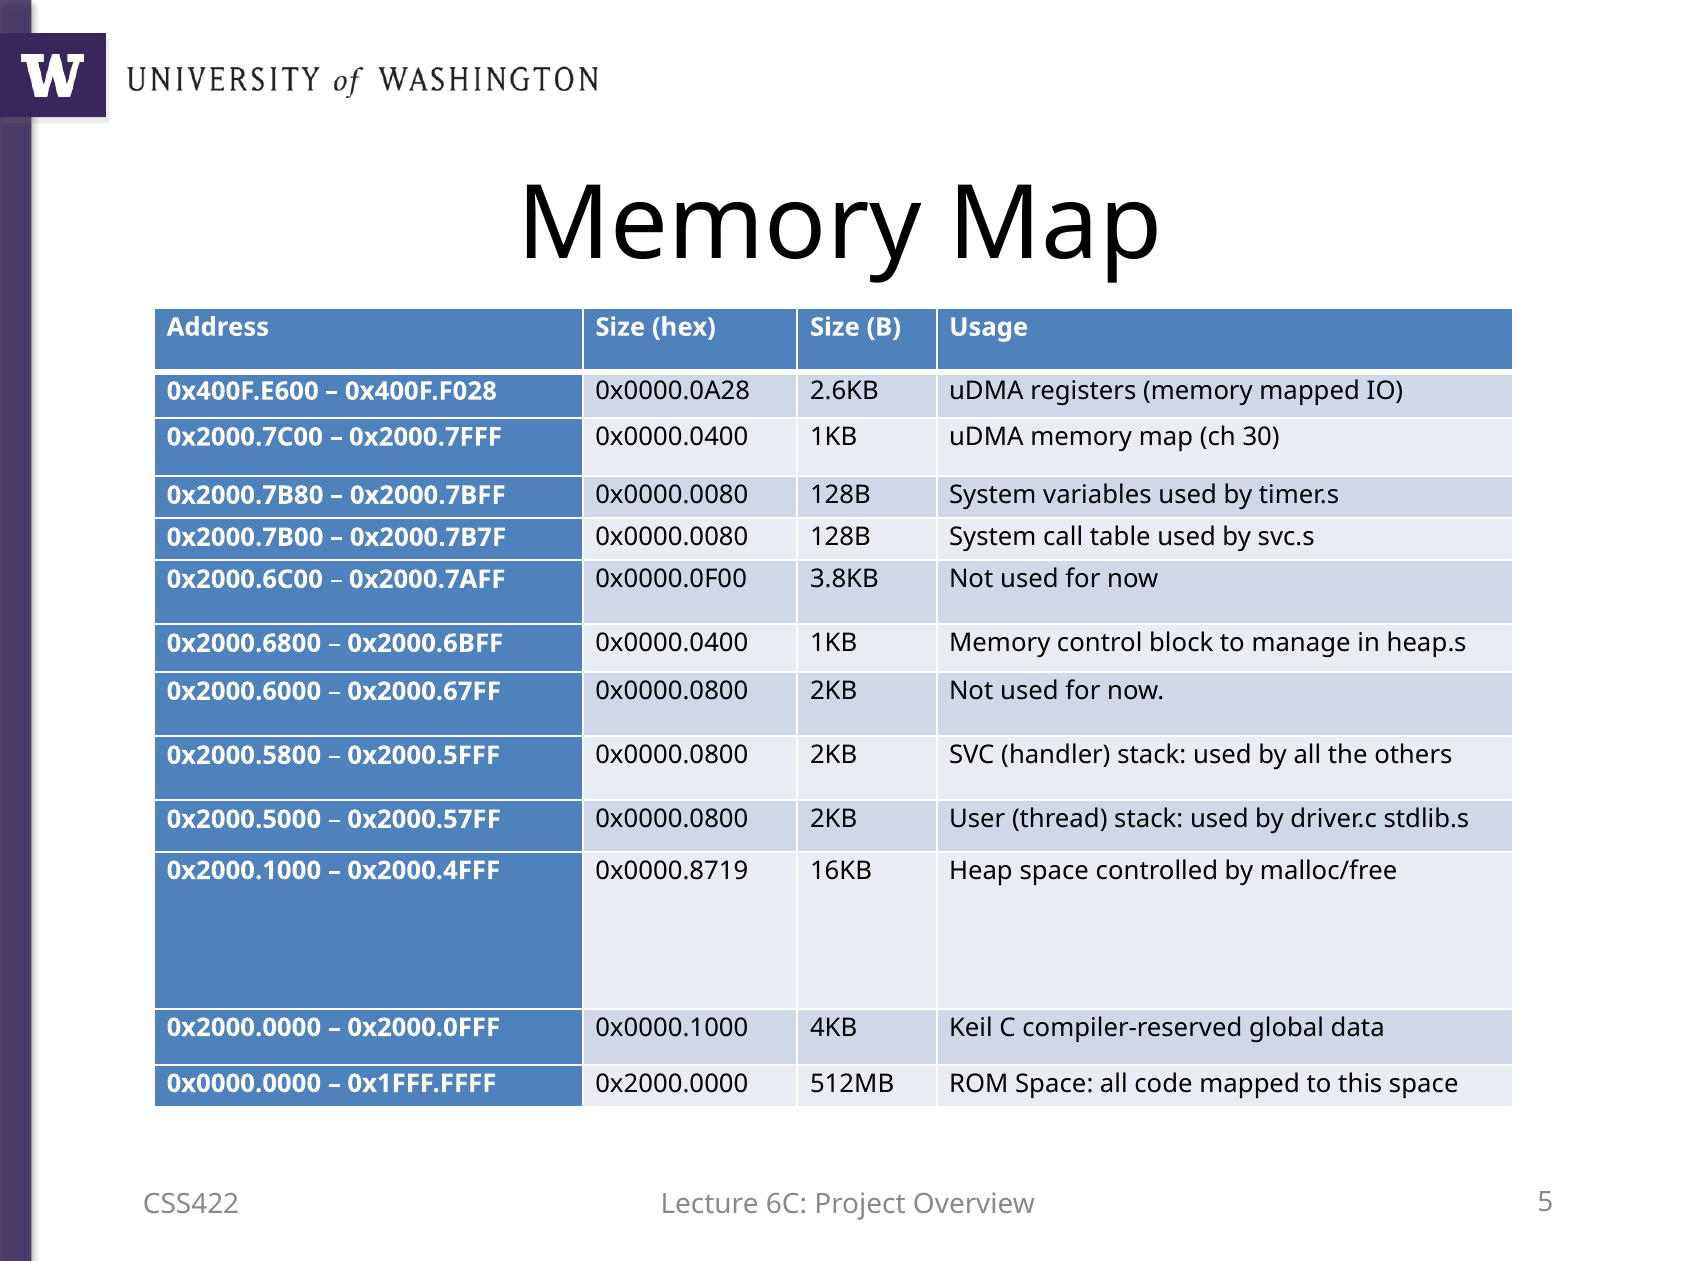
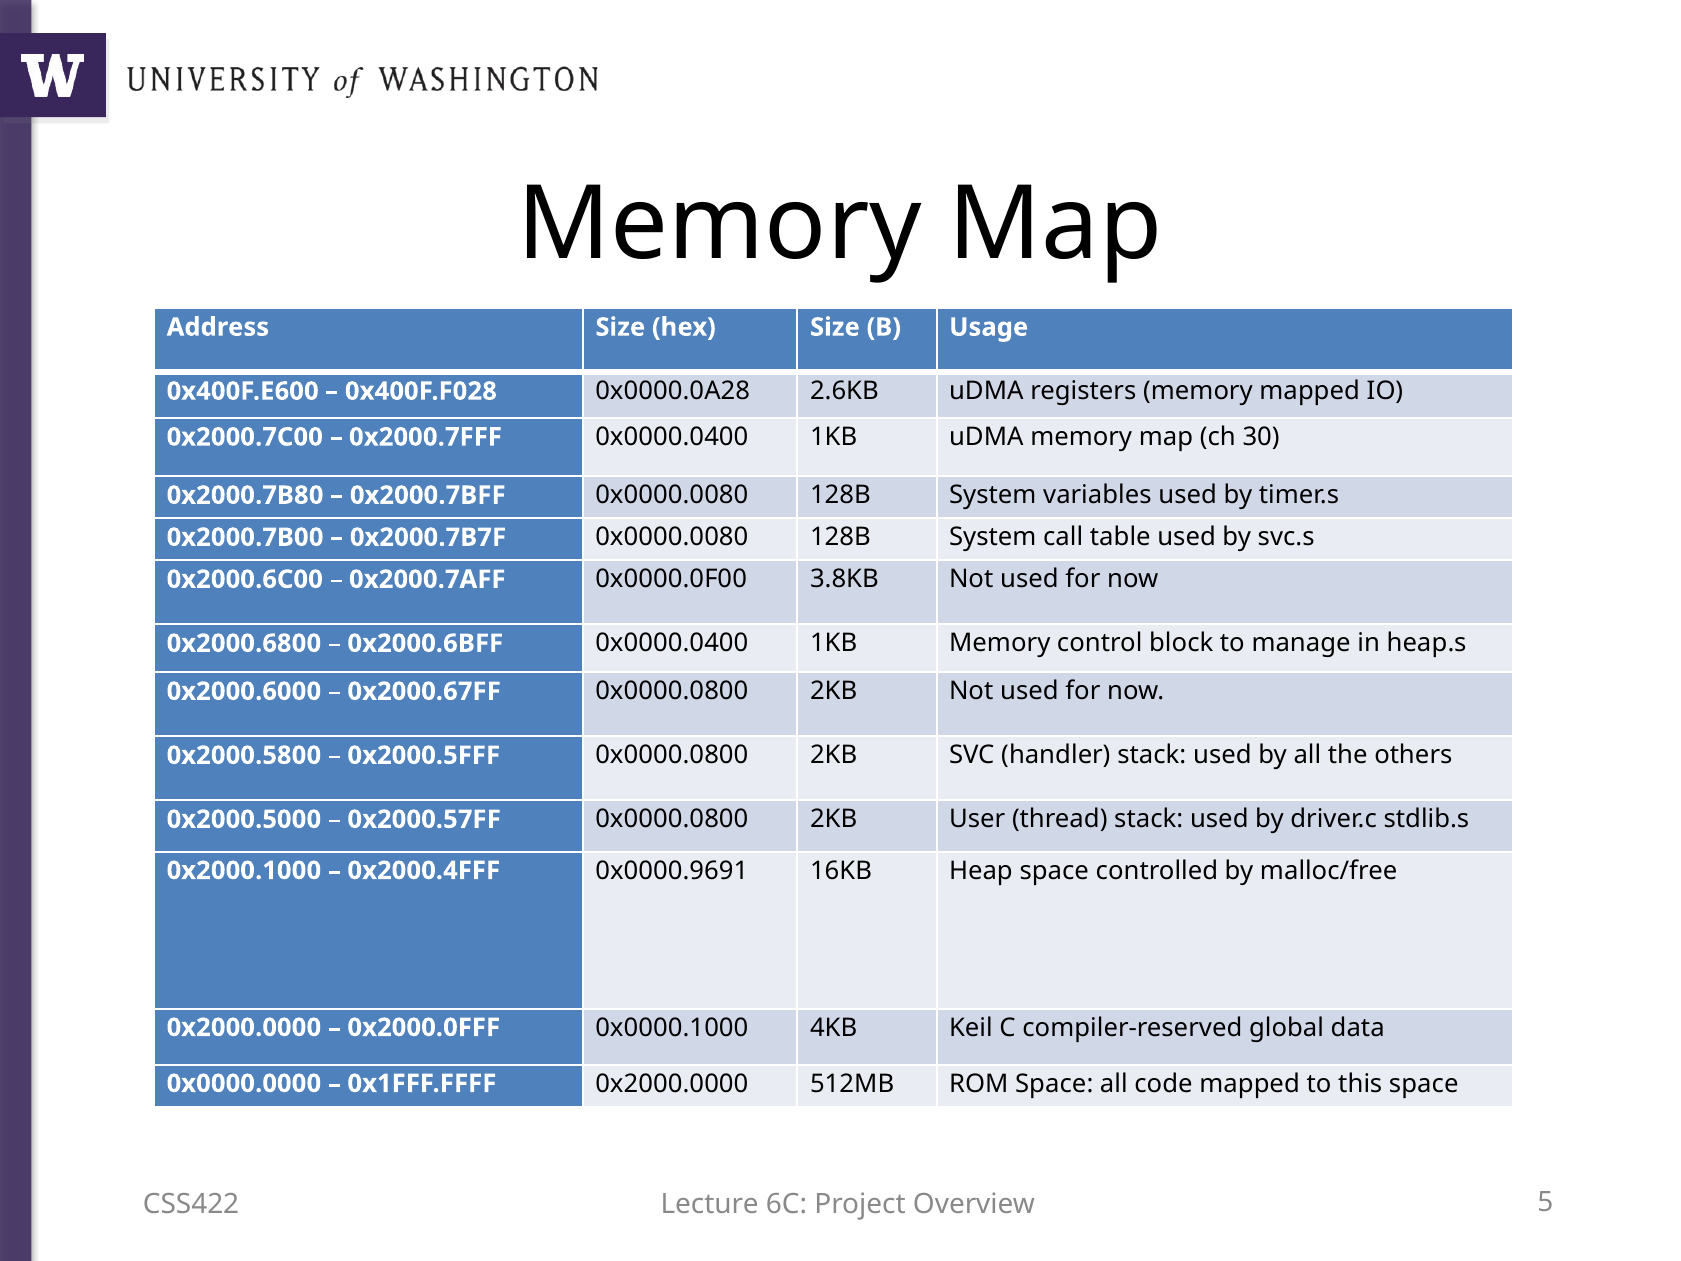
0x0000.8719: 0x0000.8719 -> 0x0000.9691 (672, 870)
